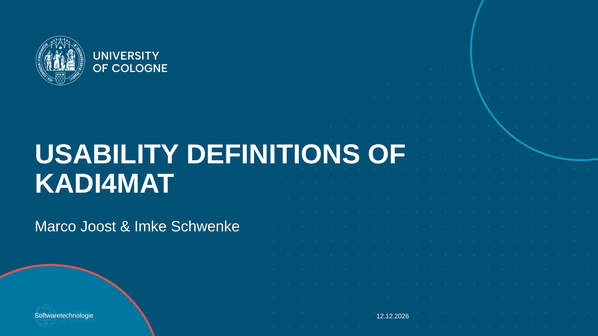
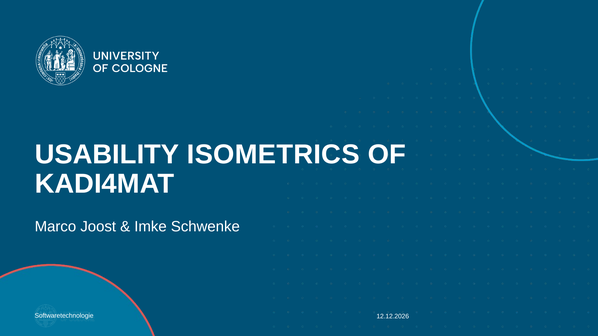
DEFINITIONS: DEFINITIONS -> ISOMETRICS (273, 155)
